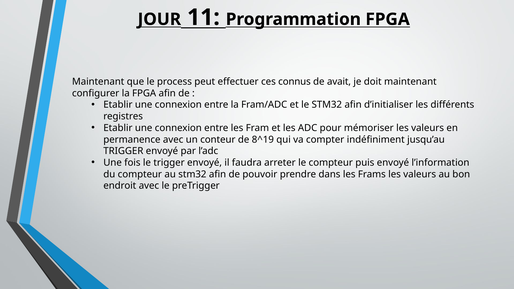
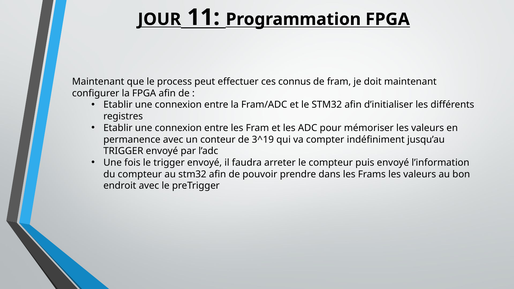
de avait: avait -> fram (339, 82)
8^19: 8^19 -> 3^19 (263, 140)
